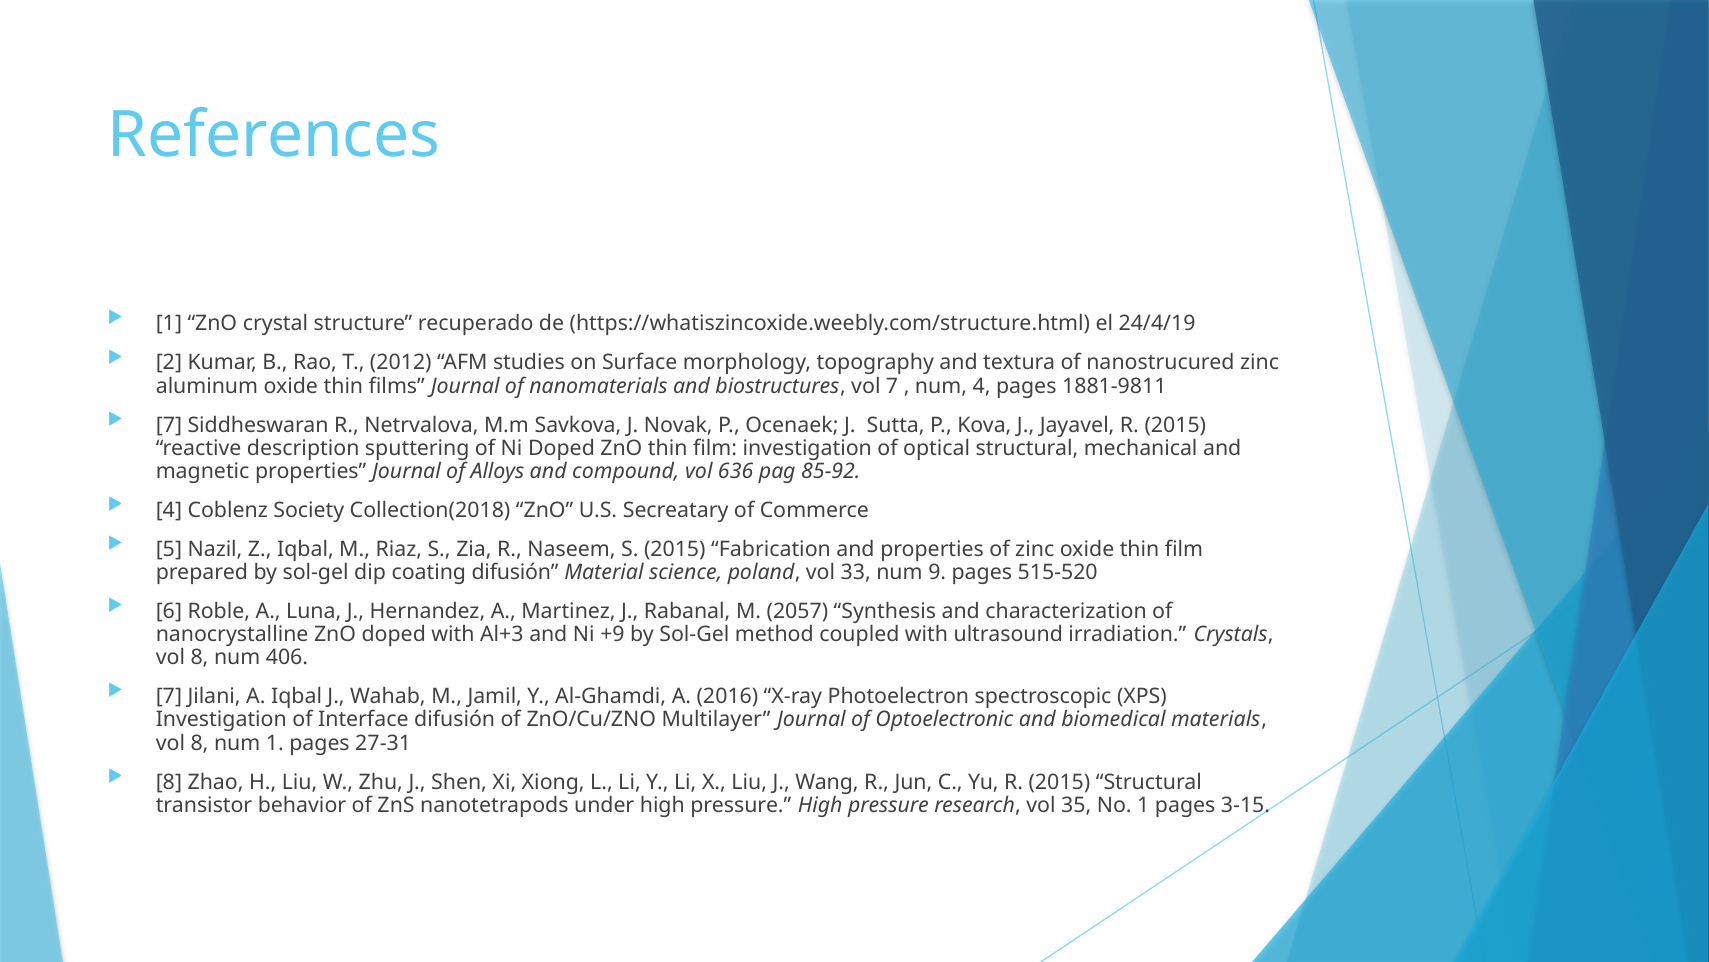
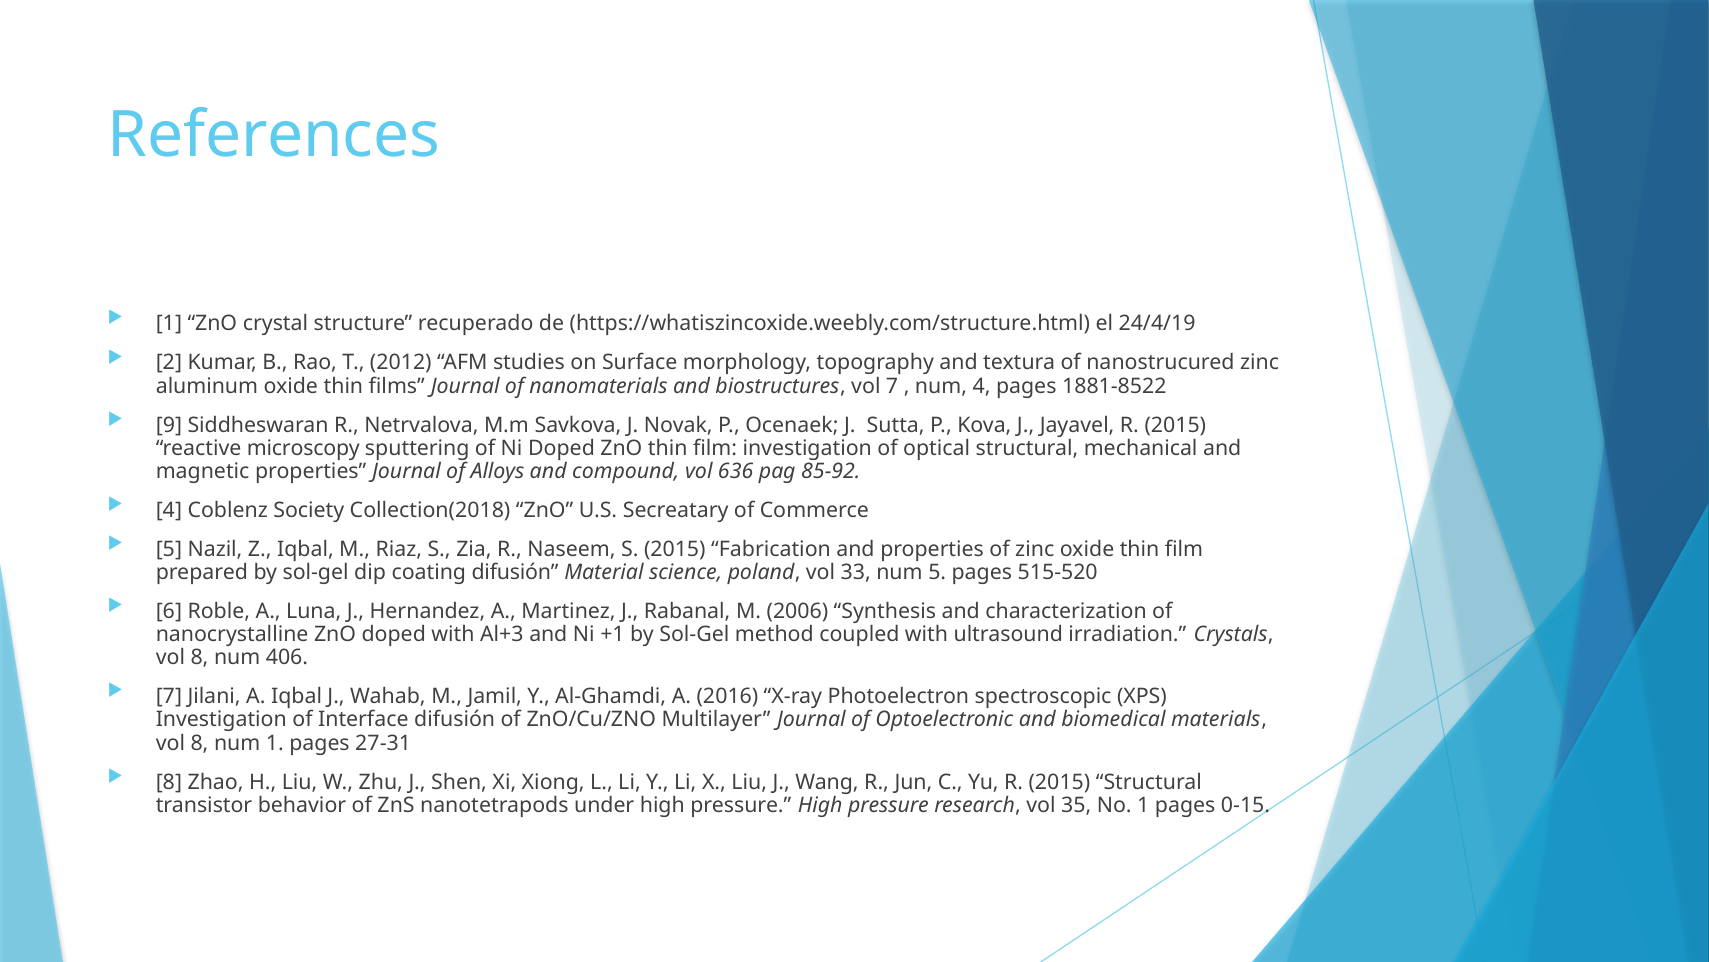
1881-9811: 1881-9811 -> 1881-8522 (1114, 386)
7: 7 -> 9 (169, 425)
description: description -> microscopy (303, 448)
num 9: 9 -> 5 (937, 572)
2057: 2057 -> 2006 (797, 611)
+9: +9 -> +1 (612, 634)
3-15: 3-15 -> 0-15 (1246, 805)
